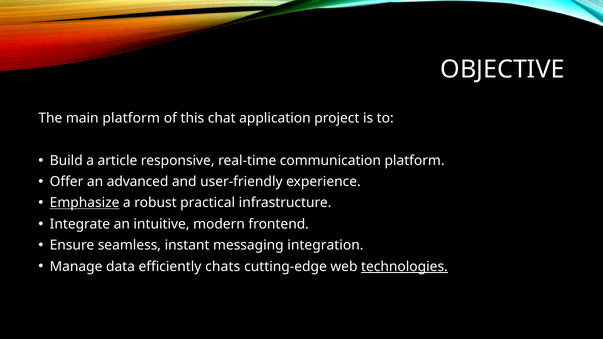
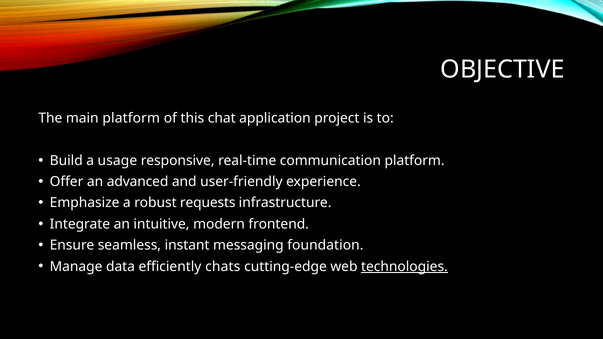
article: article -> usage (117, 161)
Emphasize underline: present -> none (85, 203)
practical: practical -> requests (208, 203)
integration: integration -> foundation (325, 245)
